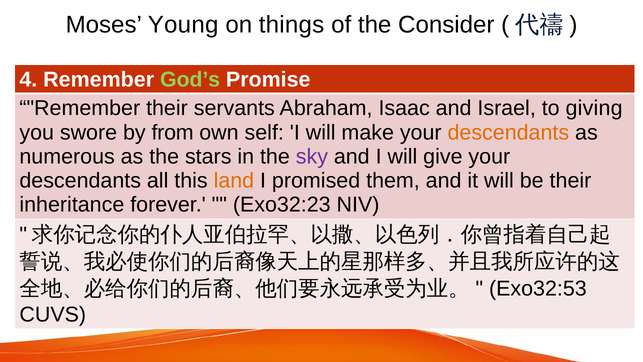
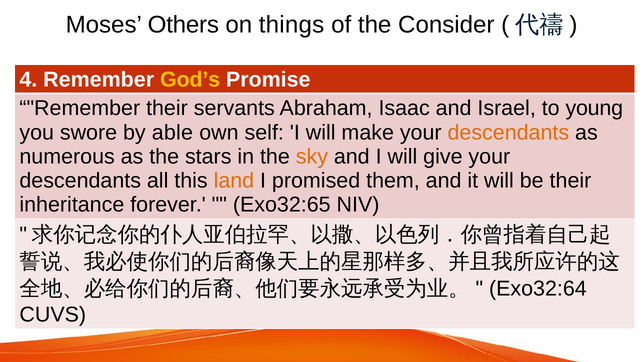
Young: Young -> Others (183, 25)
God’s colour: light green -> yellow (190, 79)
giving: giving -> young (594, 108)
from: from -> able (172, 132)
sky colour: purple -> orange (312, 156)
Exo32:23: Exo32:23 -> Exo32:65 (282, 204)
Exo32:53: Exo32:53 -> Exo32:64 (538, 289)
